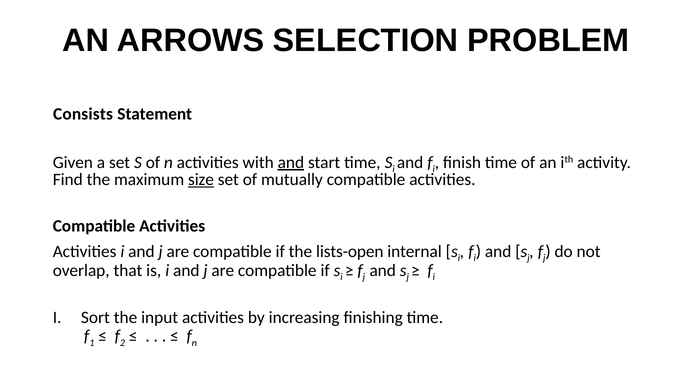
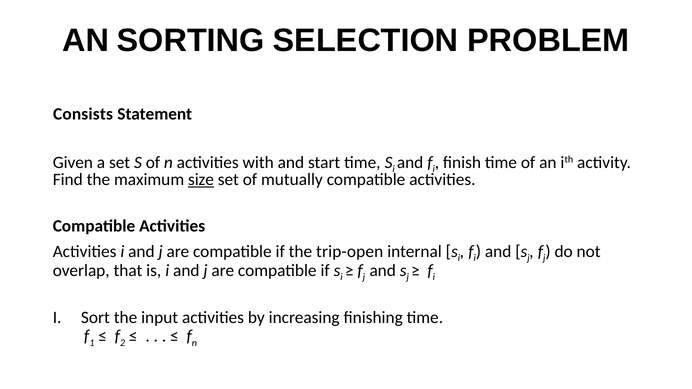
ARROWS: ARROWS -> SORTING (191, 41)
and underline: present -> none (291, 162)
lists-open: lists-open -> trip-open (350, 251)
